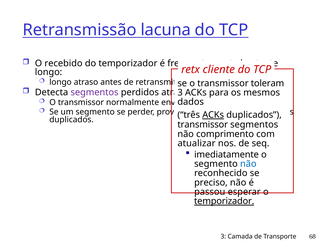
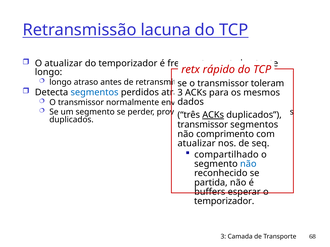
O recebido: recebido -> atualizar (63, 63)
cliente: cliente -> rápido (219, 70)
segmentos colour: purple -> blue (95, 92)
imediatamente: imediatamente -> compartilhado (226, 155)
preciso: preciso -> partida (211, 183)
passou: passou -> buffers (210, 192)
temporizador underline: present -> none (224, 202)
